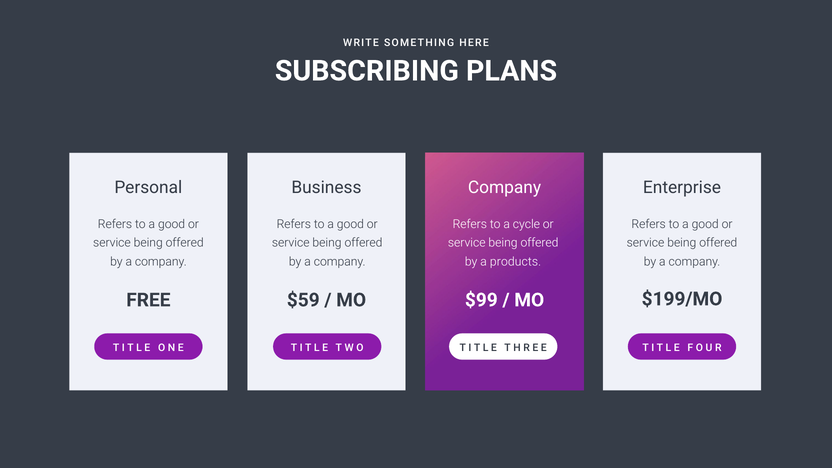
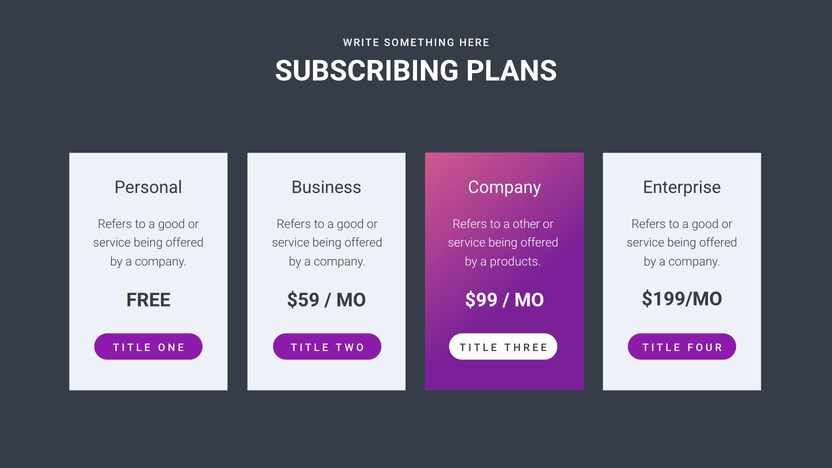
cycle: cycle -> other (526, 224)
